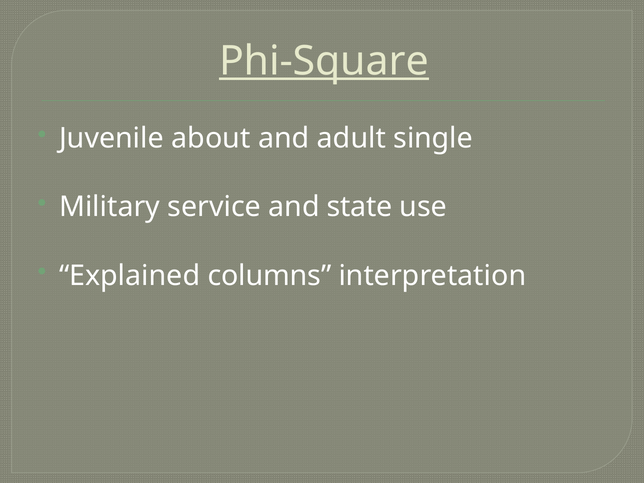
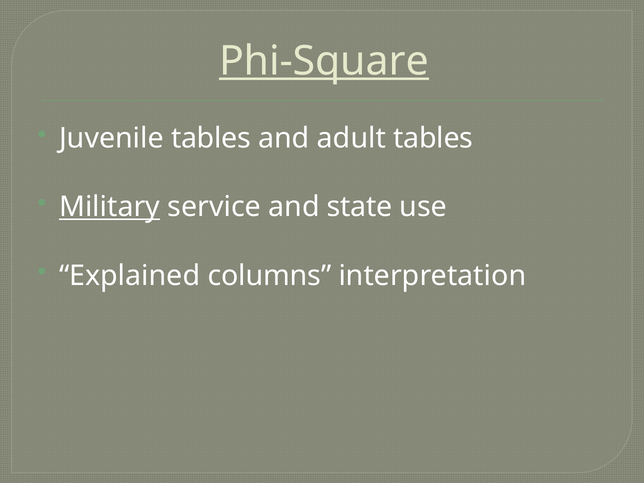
Juvenile about: about -> tables (211, 138)
adult single: single -> tables (433, 138)
Military underline: none -> present (110, 207)
